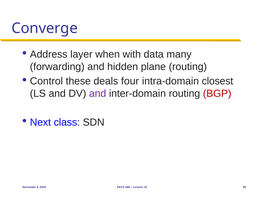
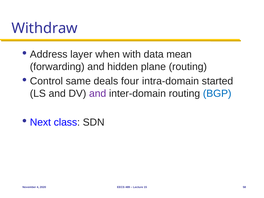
Converge: Converge -> Withdraw (45, 28)
many: many -> mean (179, 54)
these: these -> same (78, 81)
closest: closest -> started (217, 81)
BGP colour: red -> blue (217, 93)
